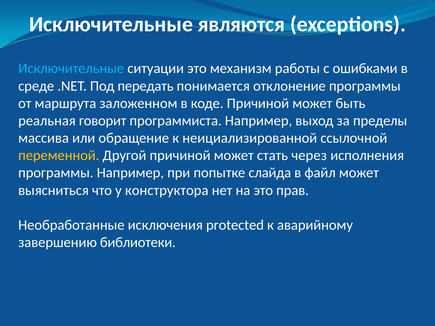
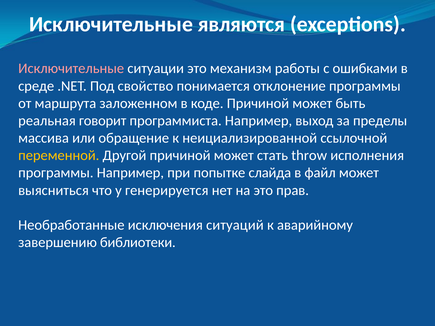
Исключительные colour: light blue -> pink (71, 69)
передать: передать -> свойство (145, 86)
через: через -> throw (309, 156)
конструктора: конструктора -> генерируется (167, 190)
protected: protected -> ситуаций (235, 225)
